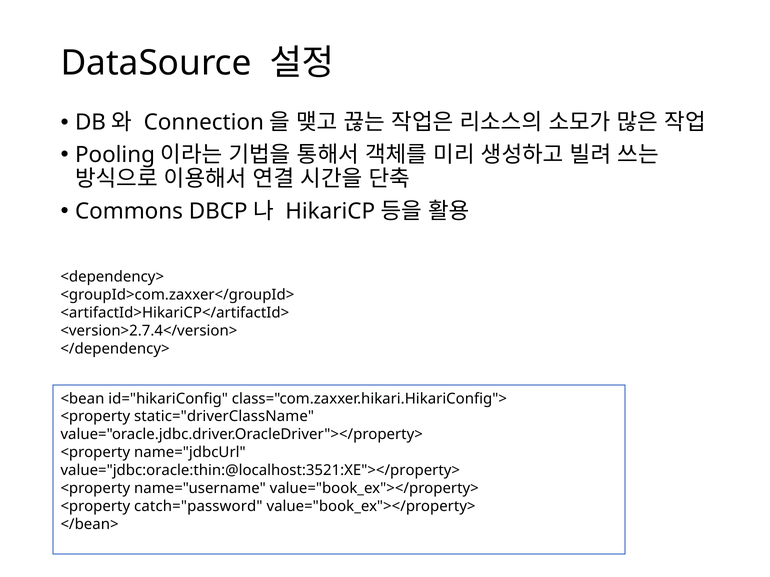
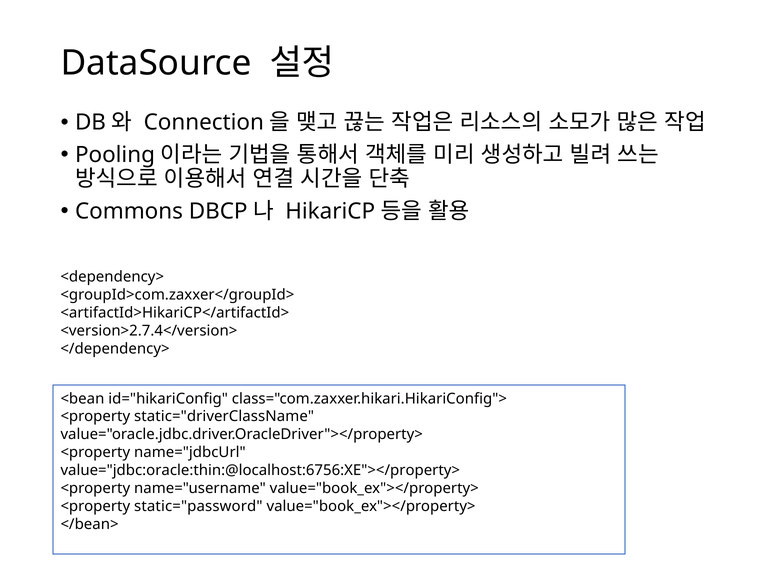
value="jdbc:oracle:thin:@localhost:3521:XE"></property>: value="jdbc:oracle:thin:@localhost:3521:XE"></property> -> value="jdbc:oracle:thin:@localhost:6756:XE"></property> (260, 471)
catch="password: catch="password -> static="password (198, 507)
